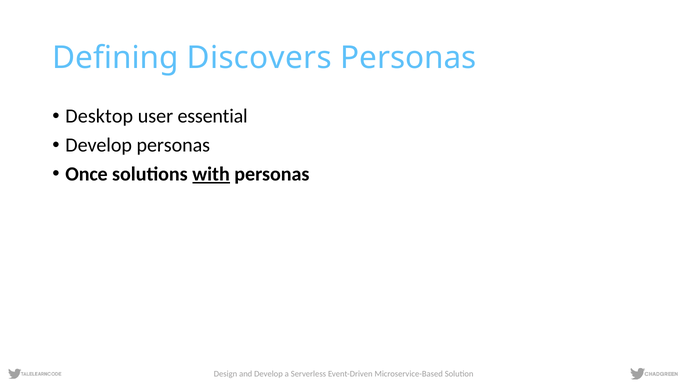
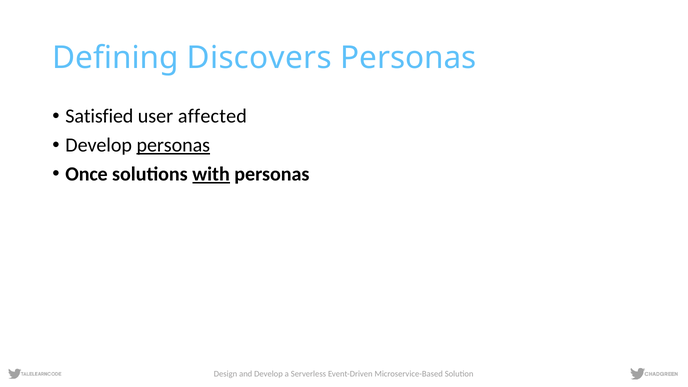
Desktop: Desktop -> Satisfied (99, 116)
essential: essential -> affected (212, 116)
personas underline: none -> present (173, 145)
